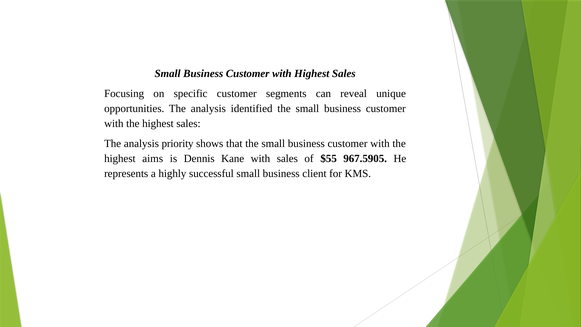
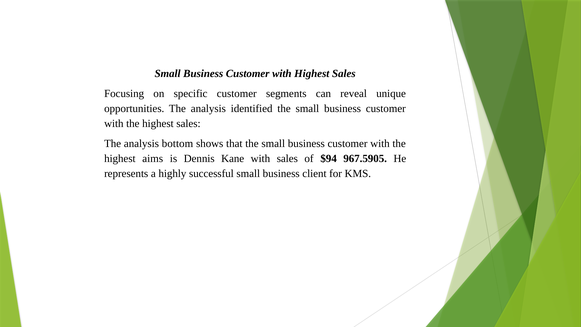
priority: priority -> bottom (177, 143)
$55: $55 -> $94 (329, 158)
